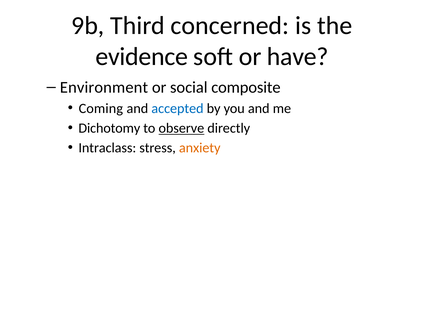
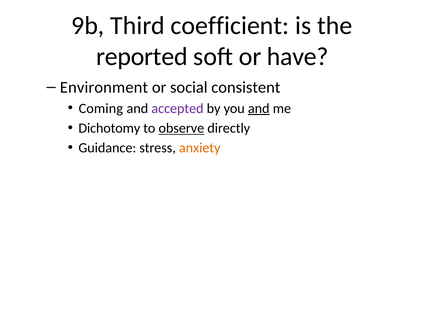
concerned: concerned -> coefficient (230, 26)
evidence: evidence -> reported (142, 57)
composite: composite -> consistent (246, 87)
accepted colour: blue -> purple (177, 108)
and underline: none -> present (259, 108)
Intraclass: Intraclass -> Guidance (107, 148)
